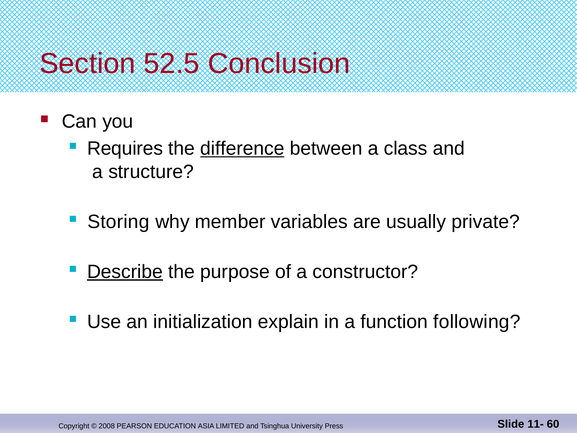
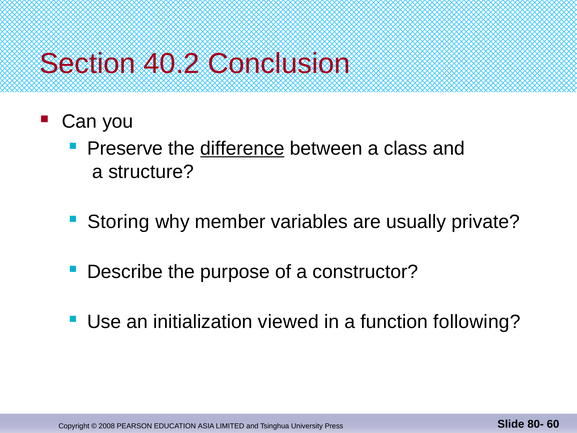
52.5: 52.5 -> 40.2 (172, 64)
Requires: Requires -> Preserve (125, 148)
Describe underline: present -> none (125, 272)
explain: explain -> viewed (288, 322)
11-: 11- -> 80- (536, 424)
